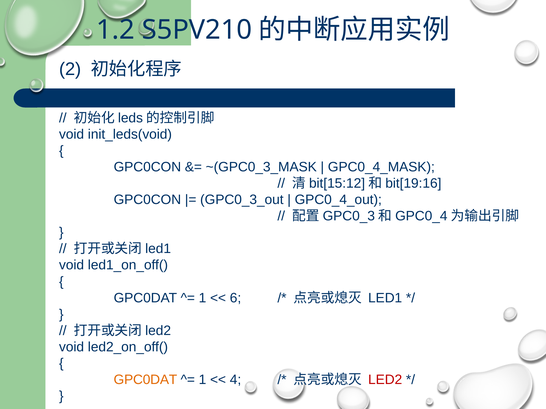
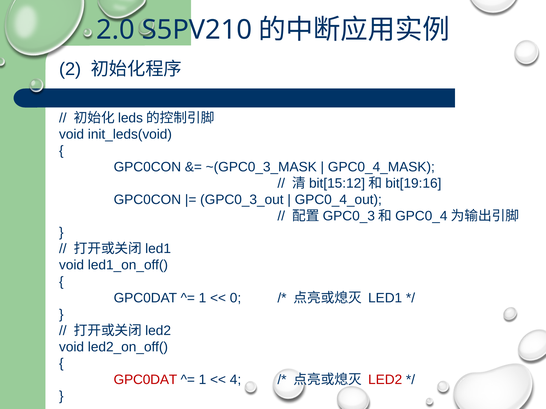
1.2: 1.2 -> 2.0 (115, 30)
6: 6 -> 0 (236, 298)
GPC0DAT colour: orange -> red (145, 380)
